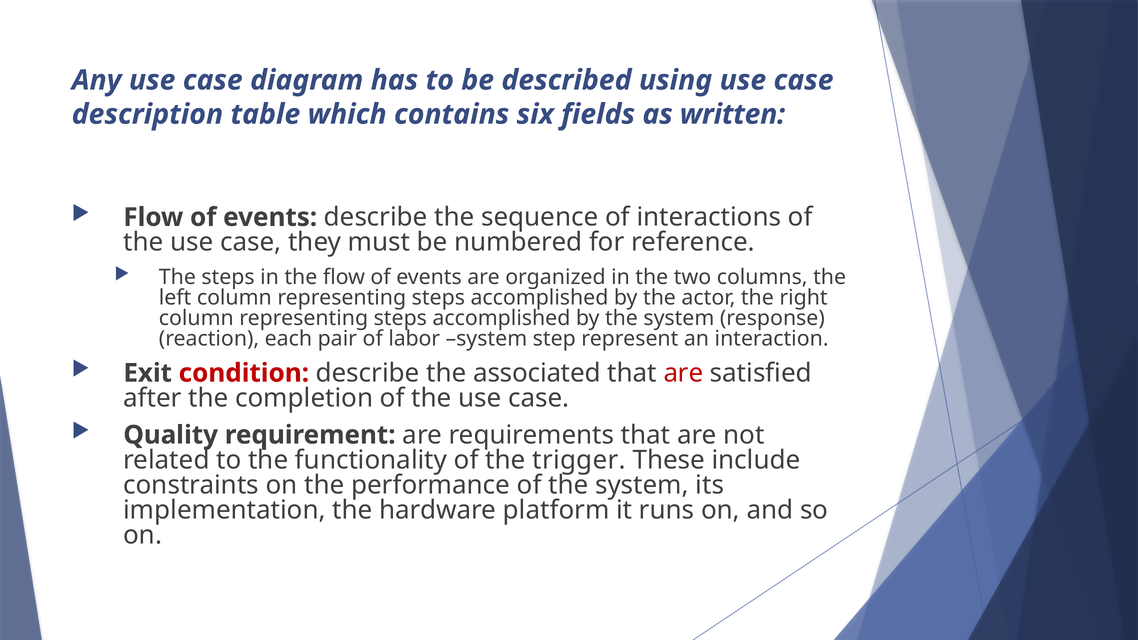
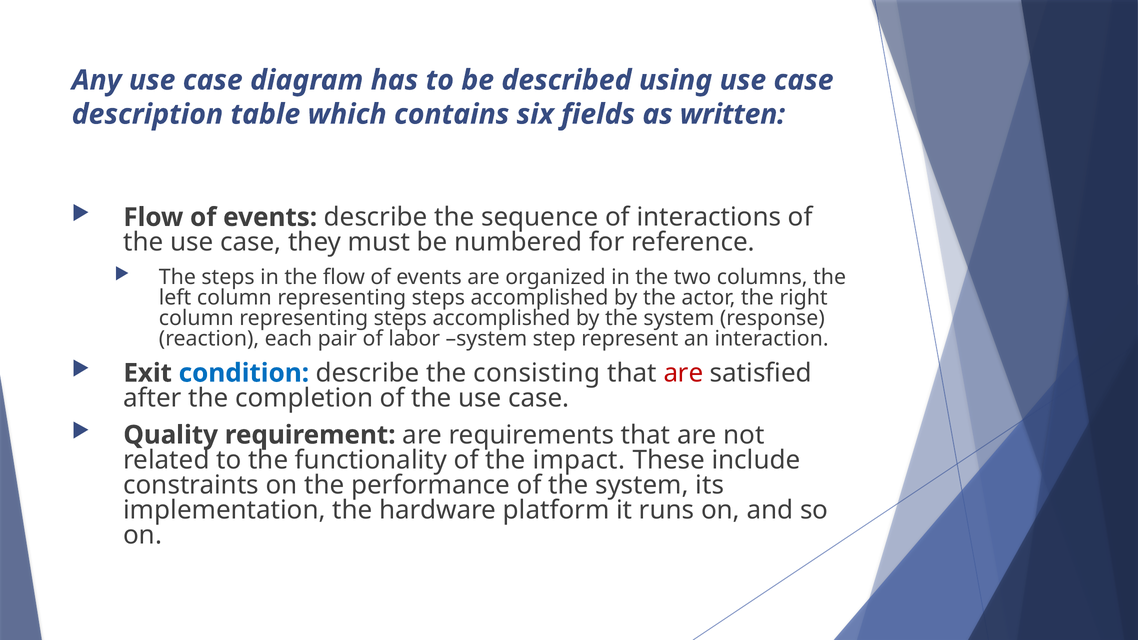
condition colour: red -> blue (244, 373)
associated: associated -> consisting (537, 373)
trigger: trigger -> impact (579, 460)
